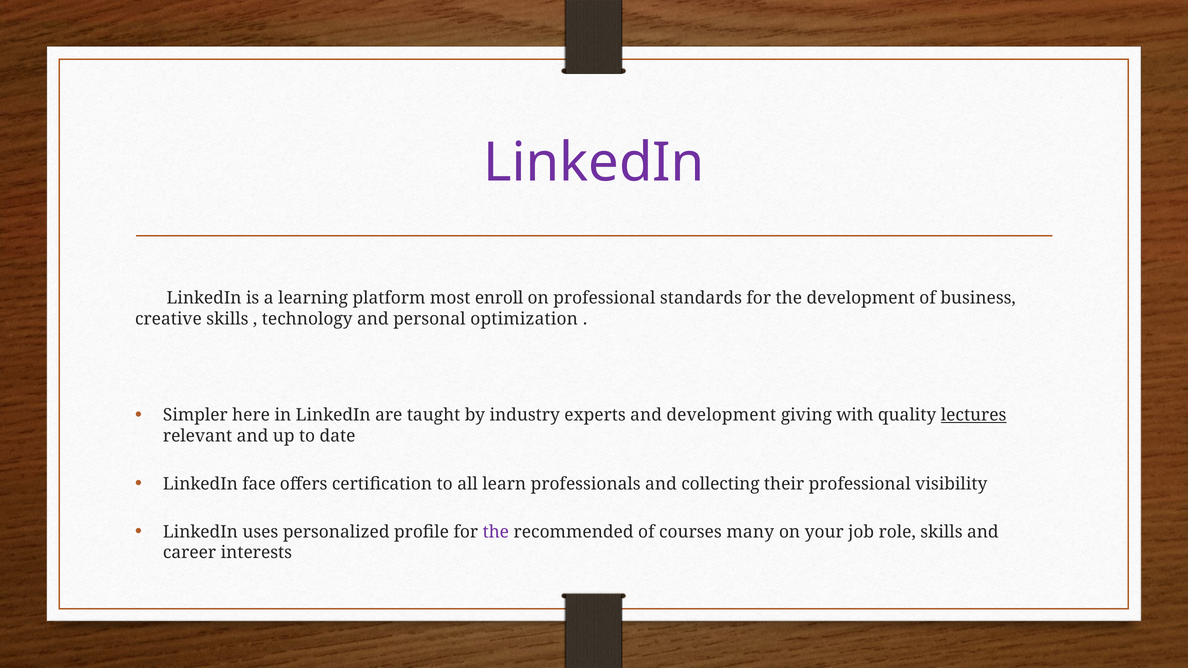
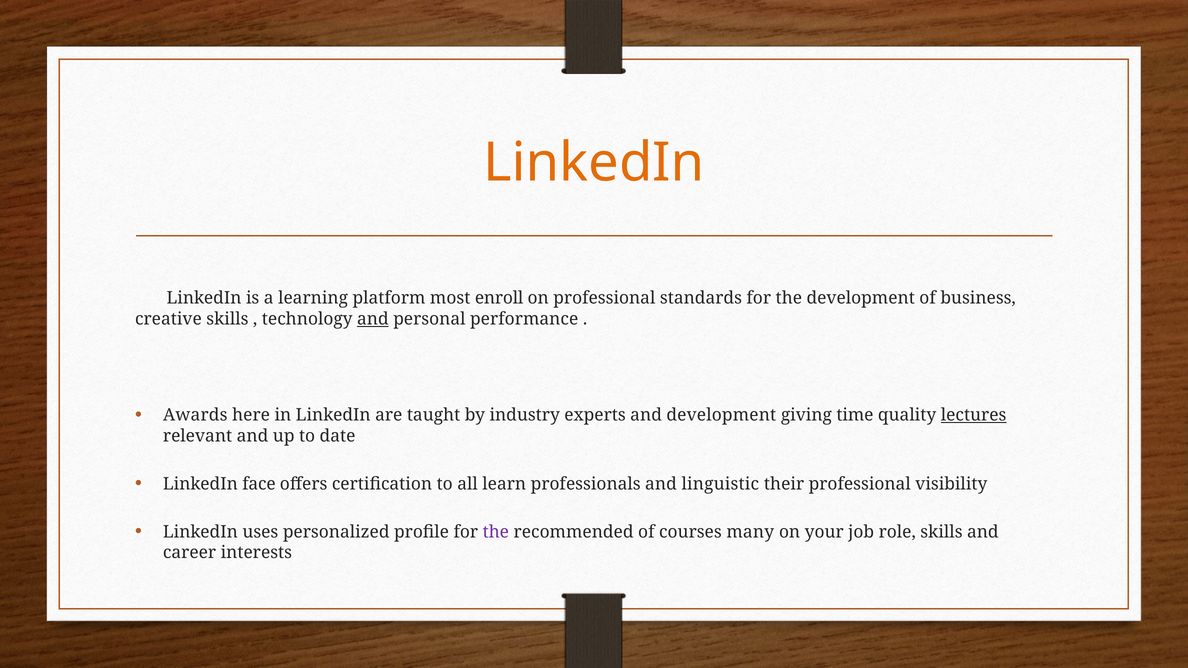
LinkedIn colour: purple -> orange (594, 163)
and underline: none -> present (373, 319)
optimization: optimization -> performance (524, 319)
Simpler: Simpler -> Awards (195, 415)
with: with -> time (855, 415)
collecting: collecting -> linguistic (720, 484)
